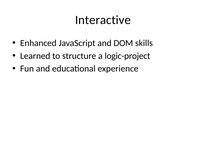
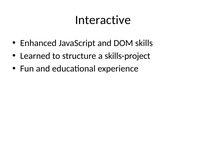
logic-project: logic-project -> skills-project (127, 56)
